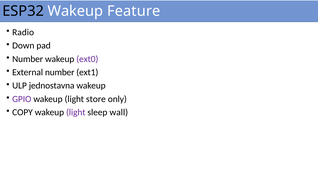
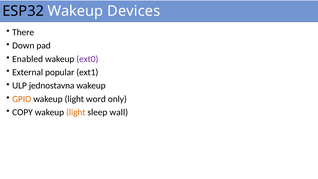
Feature: Feature -> Devices (134, 11)
Radio: Radio -> There (23, 32)
Number: Number -> Enabled (28, 59)
External number: number -> popular (60, 72)
GPIO colour: purple -> orange (22, 99)
store: store -> word (96, 99)
light colour: purple -> orange (76, 112)
